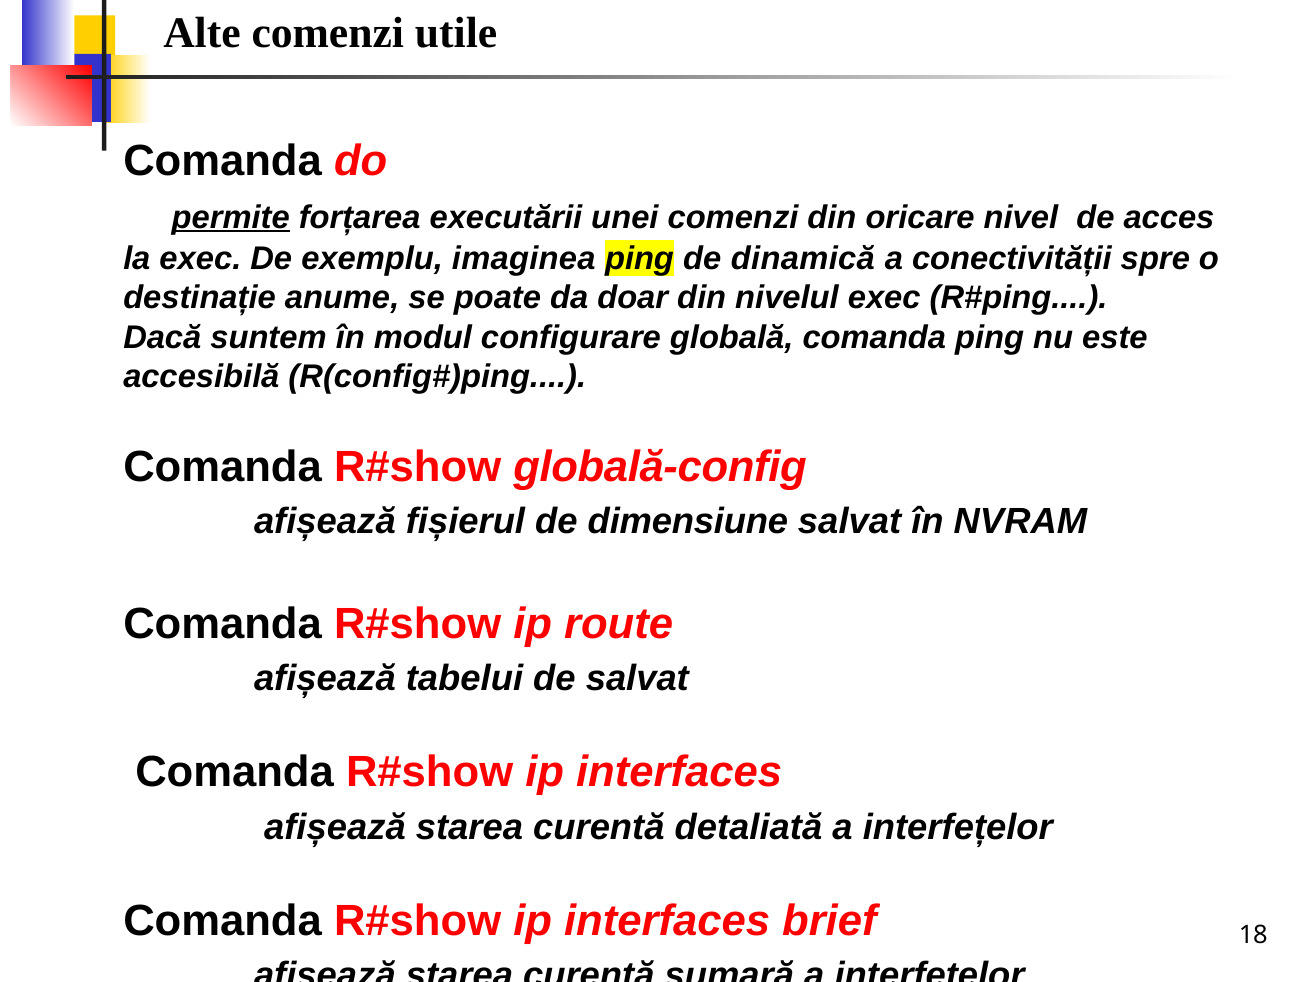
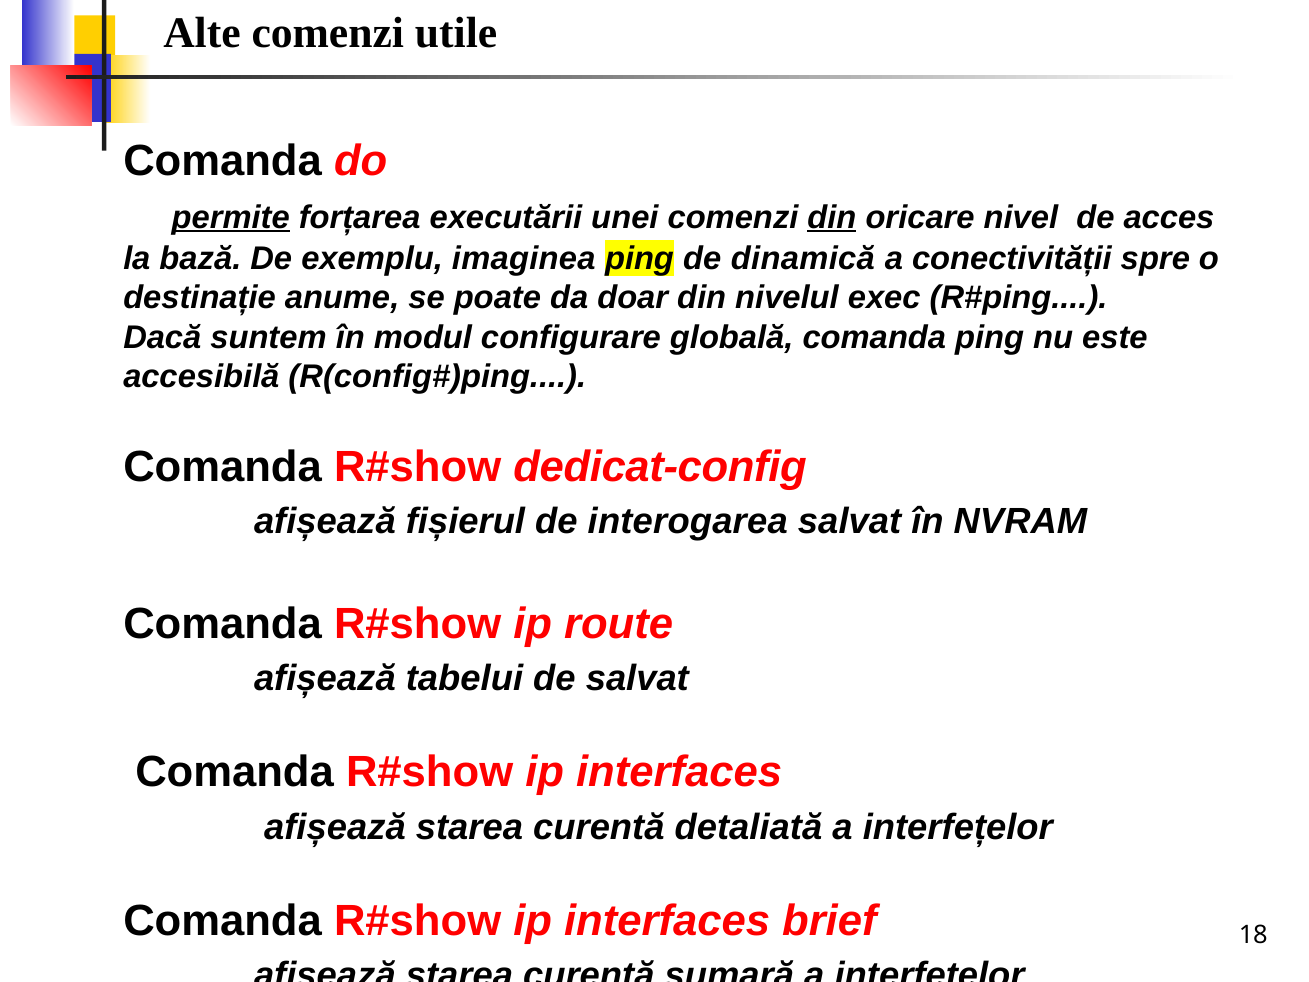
din underline: none -> present (832, 217)
la exec: exec -> bază (200, 259)
globală-config: globală-config -> dedicat-config (660, 467)
dimensiune: dimensiune -> interogarea (688, 521)
